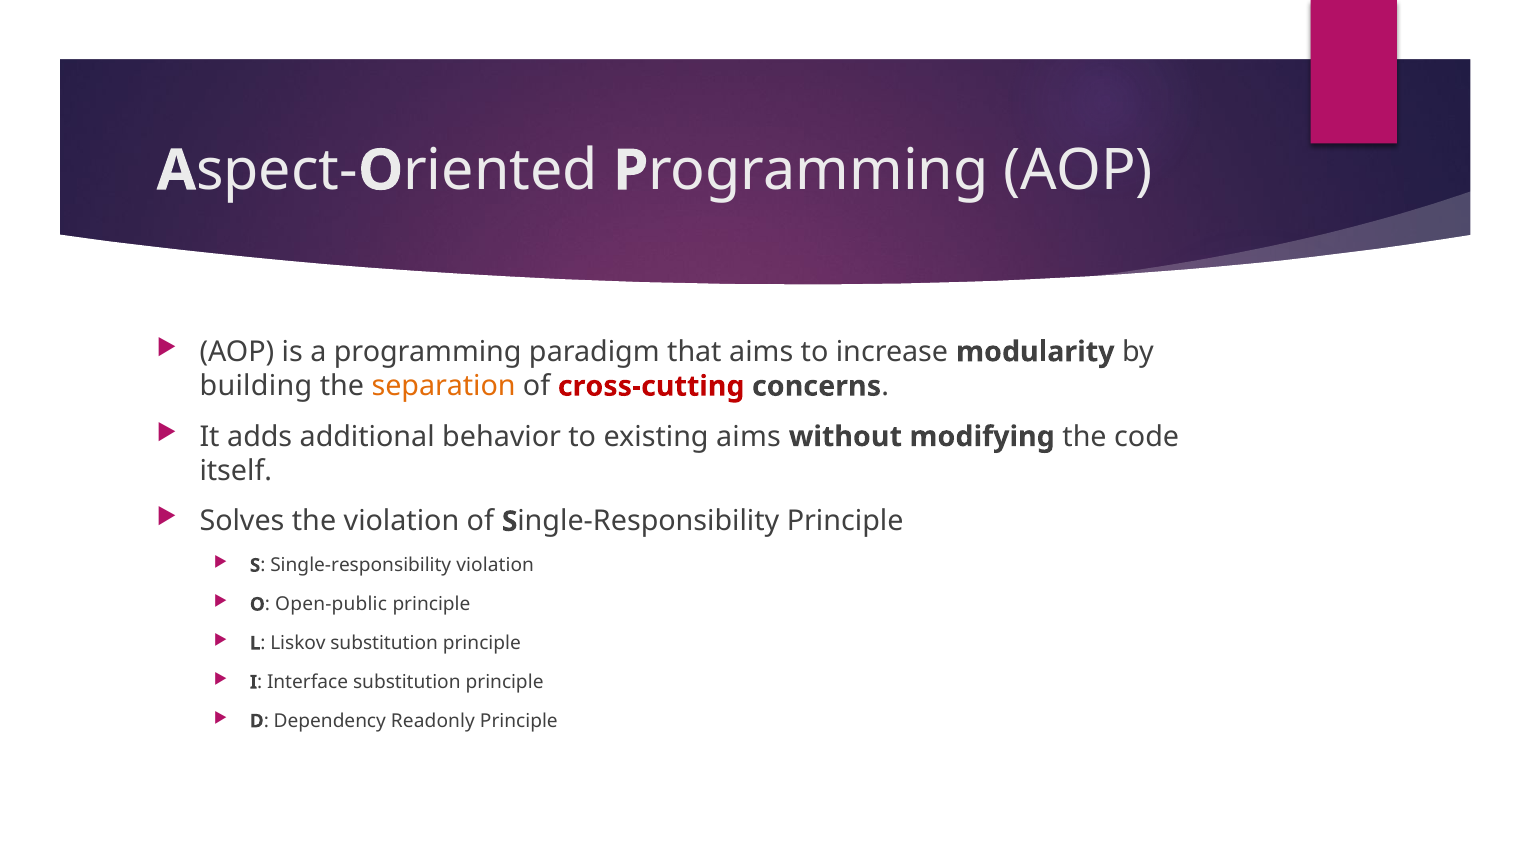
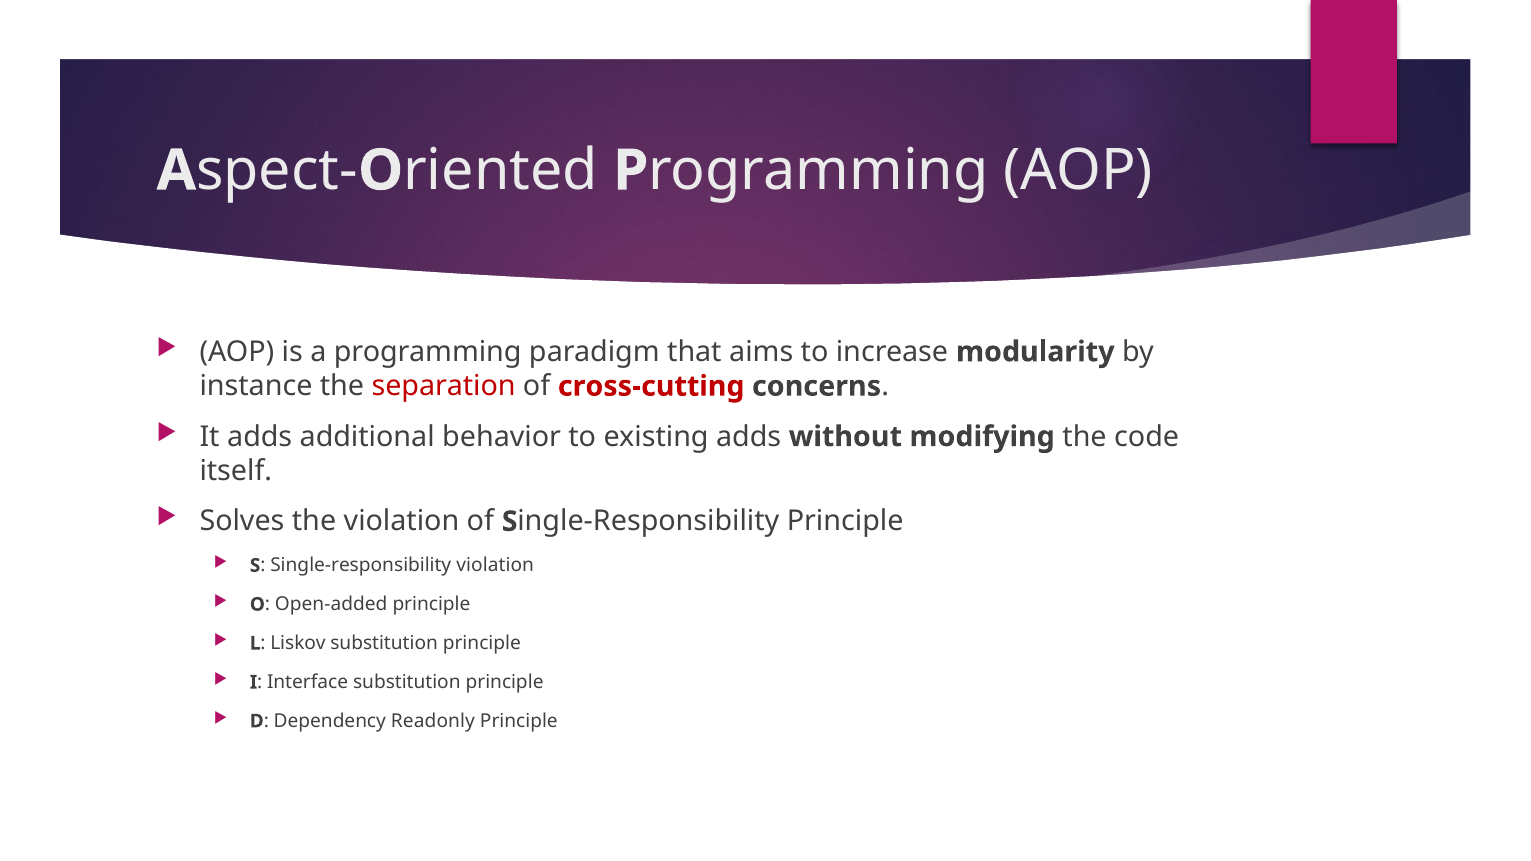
building: building -> instance (256, 386)
separation colour: orange -> red (444, 386)
existing aims: aims -> adds (749, 437)
Open-public: Open-public -> Open-added (331, 605)
